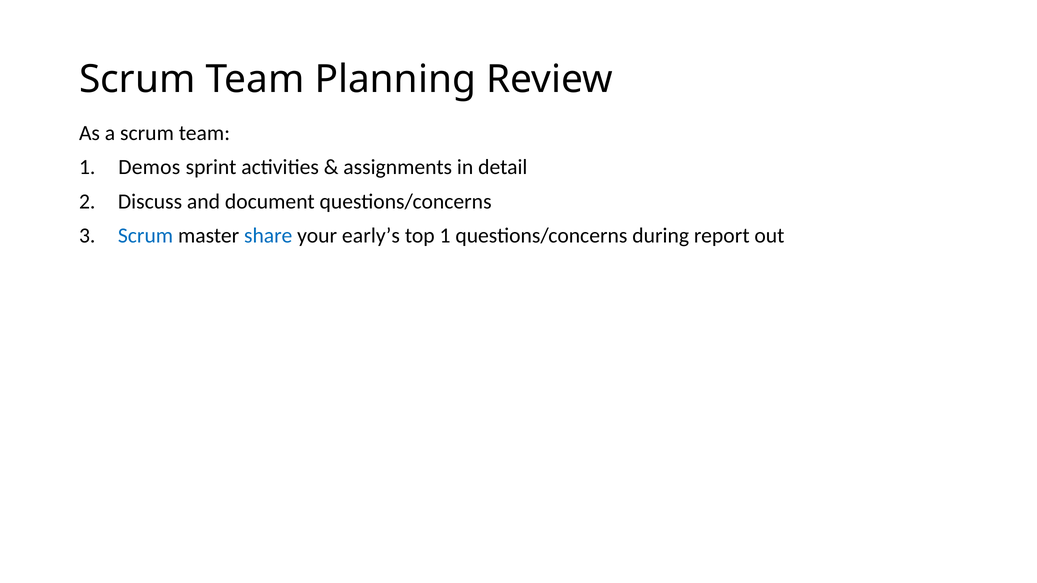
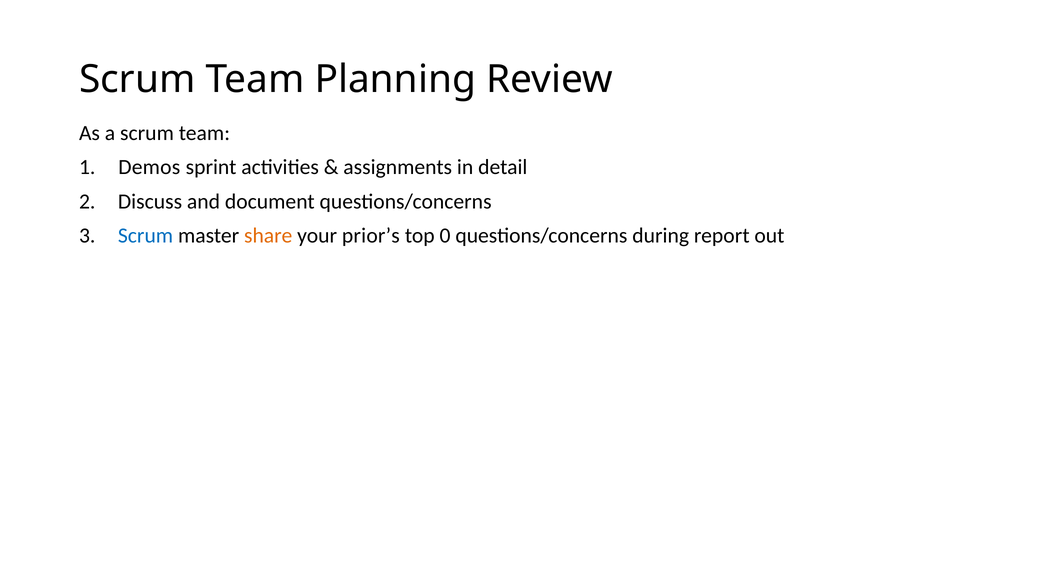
share colour: blue -> orange (268, 236)
early’s: early’s -> prior’s (371, 236)
top 1: 1 -> 0 (445, 236)
